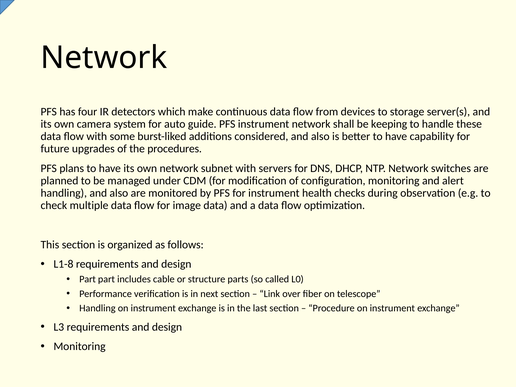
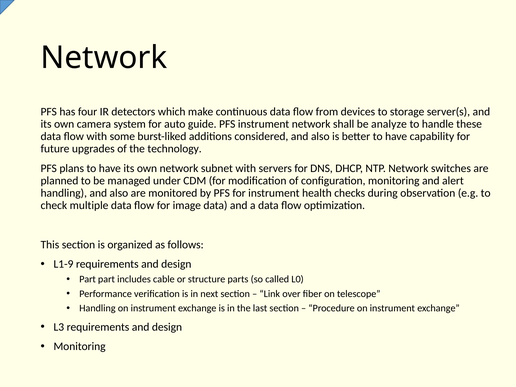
keeping: keeping -> analyze (389, 124)
procedures: procedures -> technology (175, 149)
L1-8: L1-8 -> L1-9 (63, 264)
